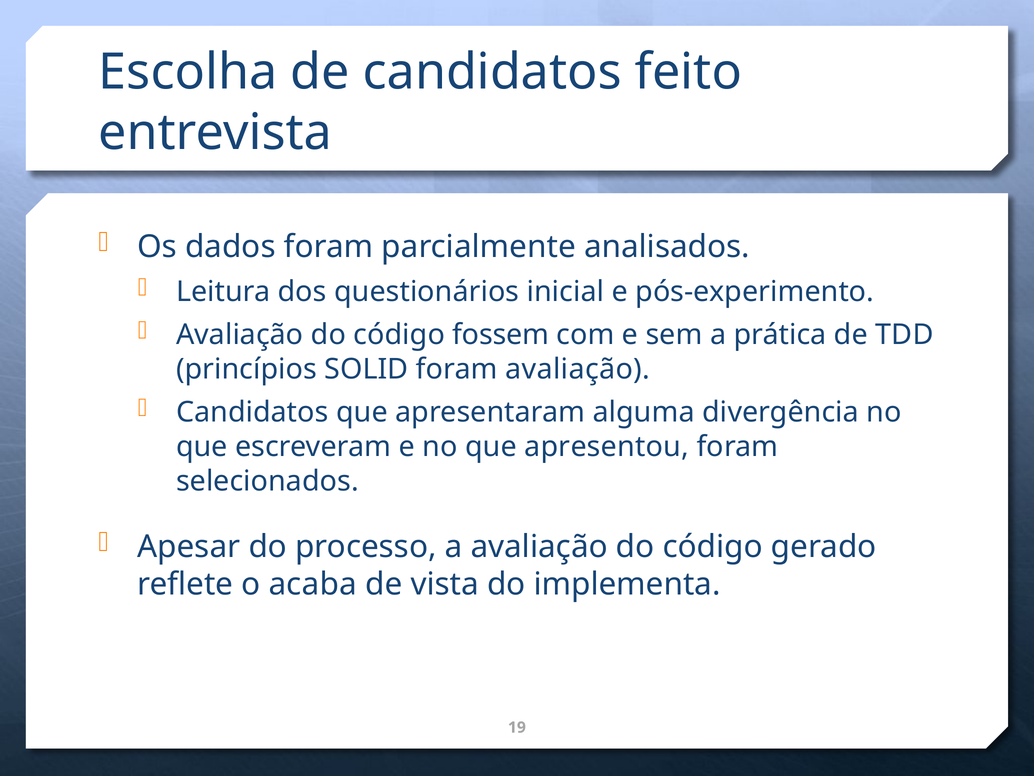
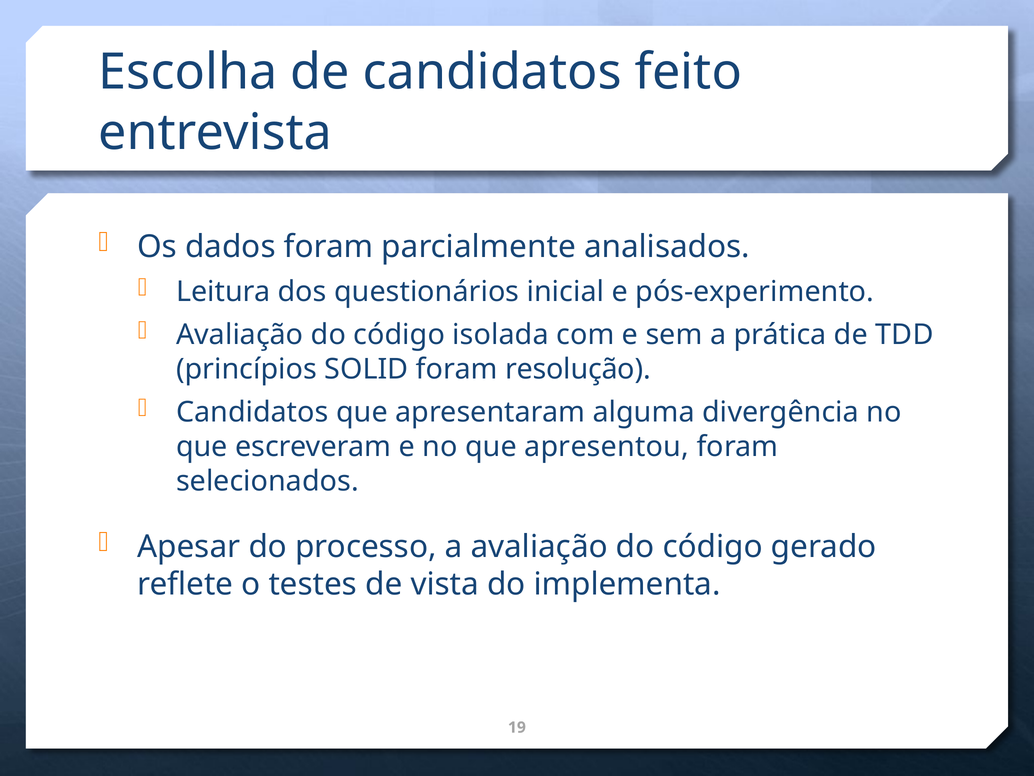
fossem: fossem -> isolada (501, 335)
foram avaliação: avaliação -> resolução (578, 369)
acaba: acaba -> testes (313, 584)
